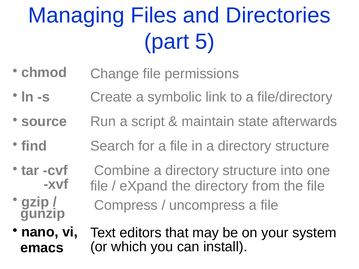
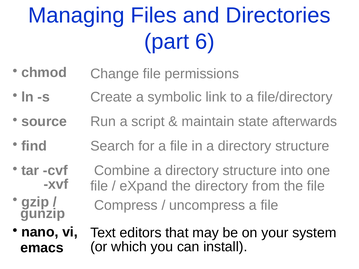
5: 5 -> 6 (205, 42)
